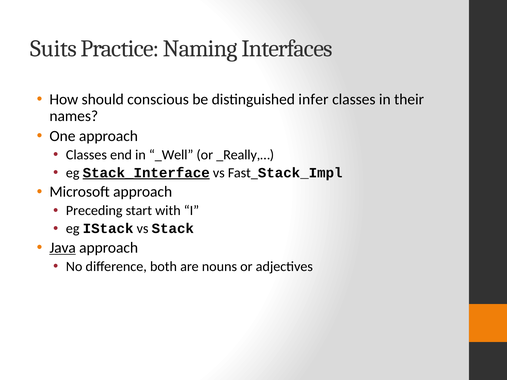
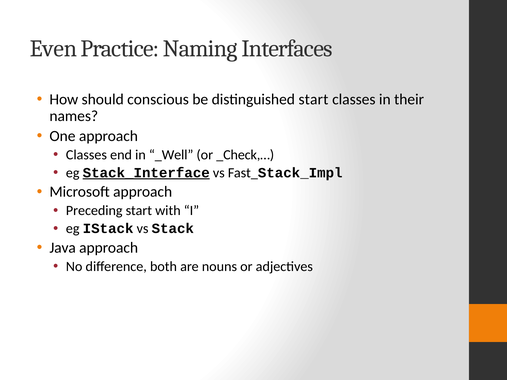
Suits: Suits -> Even (54, 49)
distinguished infer: infer -> start (313, 100)
_Really,…: _Really,… -> _Check,… (245, 155)
Java underline: present -> none (63, 248)
